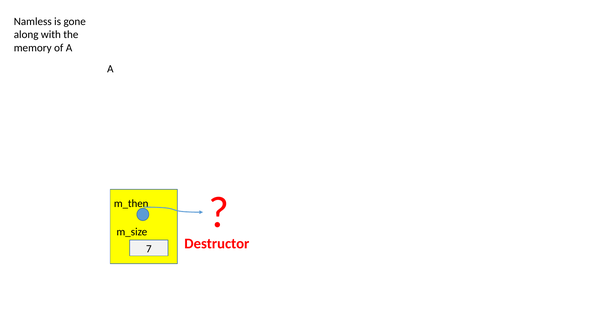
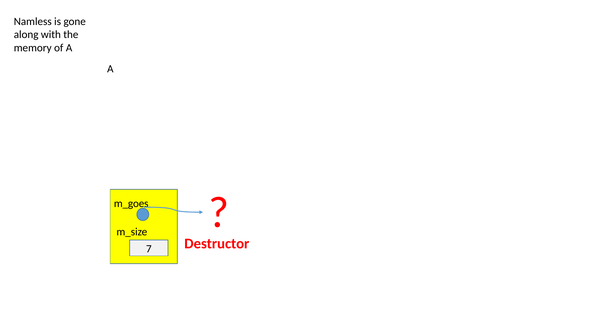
m_then: m_then -> m_goes (131, 203)
